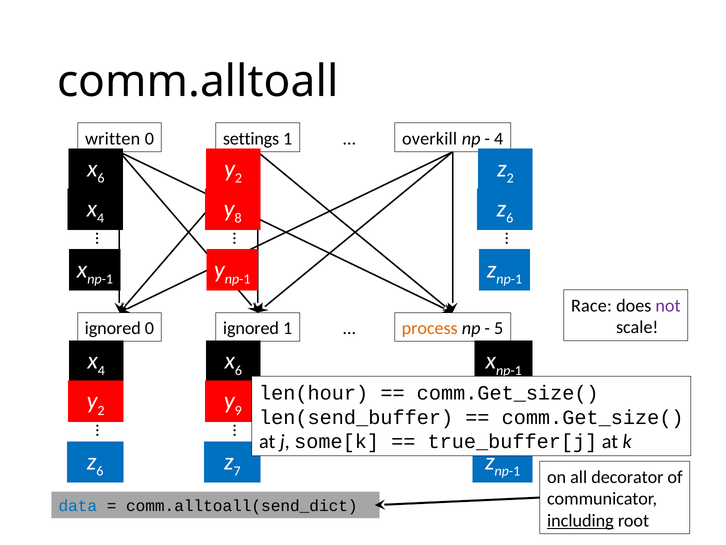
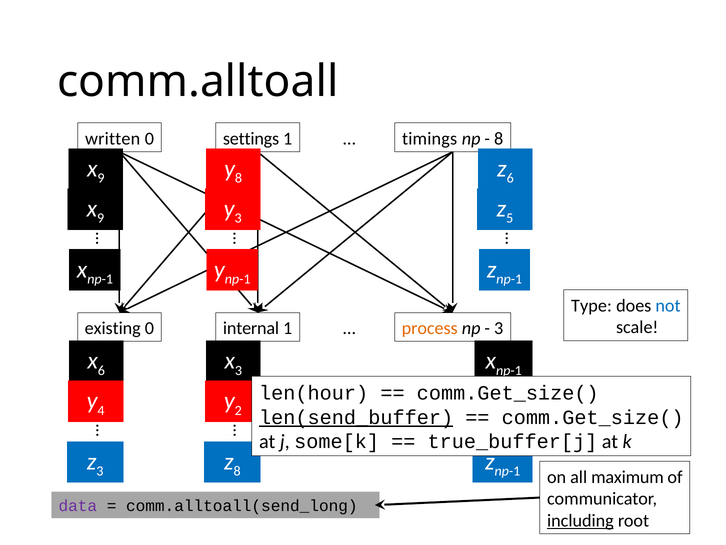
overkill: overkill -> timings (430, 139)
4: 4 -> 8 (499, 139)
6: 6 -> 9 (101, 178)
2: 2 -> 8 (239, 178)
2: 2 -> 6 (510, 178)
4: 4 -> 9 (101, 218)
8: 8 -> 3 (238, 218)
6: 6 -> 5 (510, 218)
Race: Race -> Type (592, 305)
not colour: purple -> blue (668, 305)
ignored: ignored -> existing (113, 328)
0 ignored: ignored -> internal (251, 328)
5: 5 -> 3 (499, 328)
4: 4 -> 6 (101, 370)
6: 6 -> 3 (239, 370)
2: 2 -> 4 (101, 410)
9: 9 -> 2 (238, 410)
len(send_buffer underline: none -> present (356, 417)
6: 6 -> 3 (100, 471)
7: 7 -> 8 (237, 471)
decorator: decorator -> maximum (627, 477)
data colour: blue -> purple (78, 506)
comm.alltoall(send_dict: comm.alltoall(send_dict -> comm.alltoall(send_long (242, 506)
